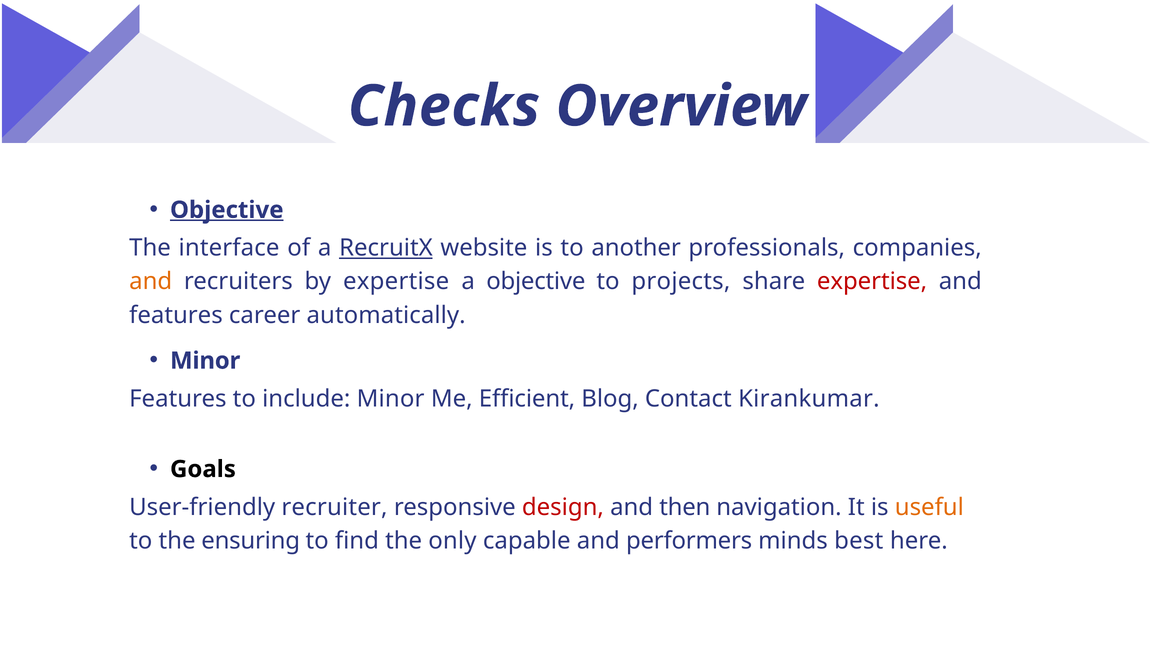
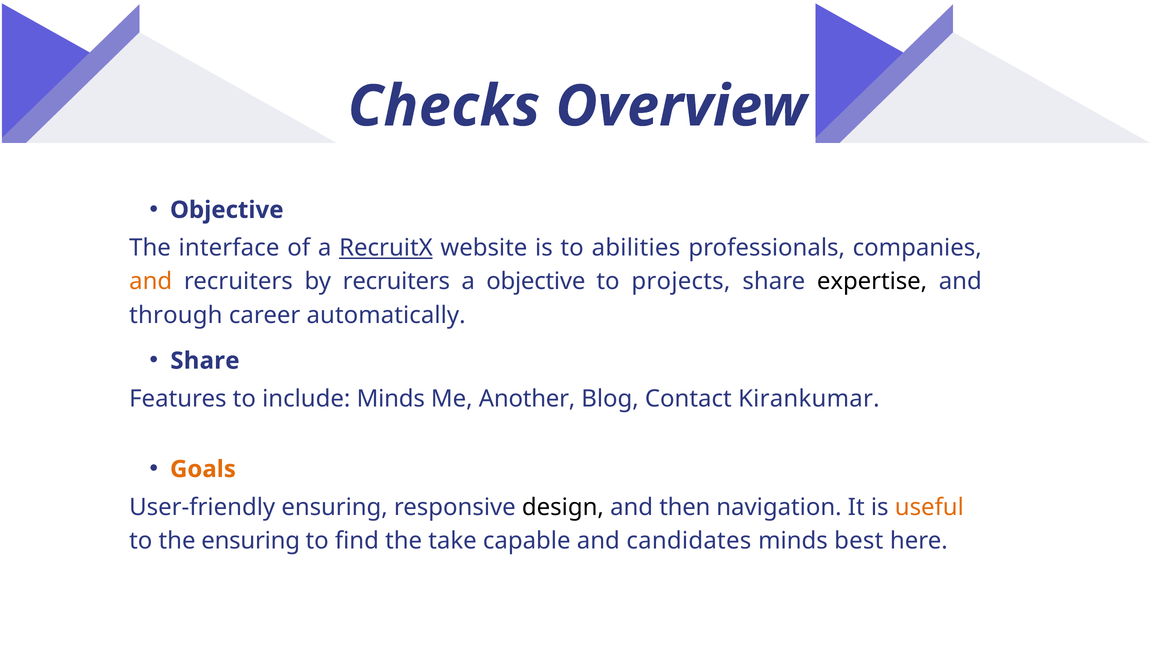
Objective underline: present -> none (227, 210)
another: another -> abilities (636, 248)
by expertise: expertise -> recruiters (396, 282)
expertise colour: red -> black (872, 282)
features: features -> through (176, 315)
Minor: Minor -> Share (205, 361)
include Minor: Minor -> Minds (391, 399)
Efficient: Efficient -> Another (527, 399)
Goals colour: black -> orange (203, 469)
User-friendly recruiter: recruiter -> ensuring (335, 507)
design colour: red -> black (563, 507)
only: only -> take (453, 541)
performers: performers -> candidates (689, 541)
